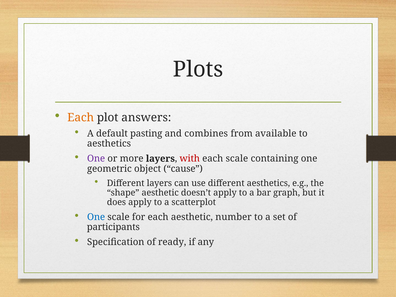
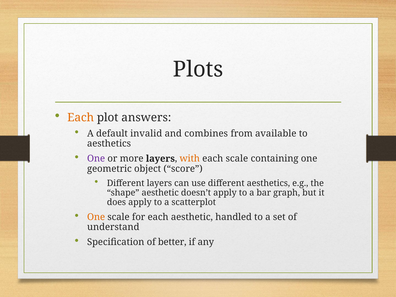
pasting: pasting -> invalid (146, 133)
with colour: red -> orange (190, 159)
cause: cause -> score (183, 169)
One colour: blue -> orange (96, 217)
number: number -> handled (234, 217)
participants: participants -> understand (113, 227)
ready: ready -> better (172, 242)
